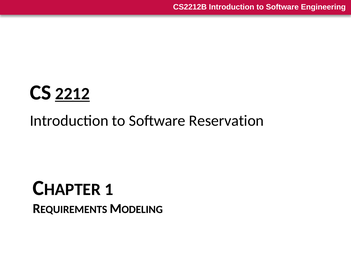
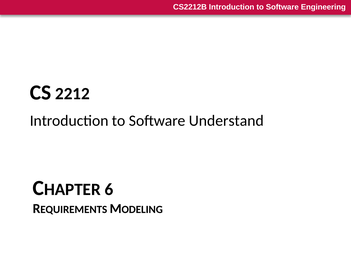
2212 underline: present -> none (72, 94)
Reservation: Reservation -> Understand (226, 120)
1: 1 -> 6 (109, 189)
